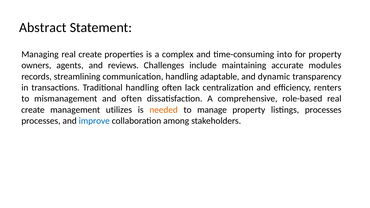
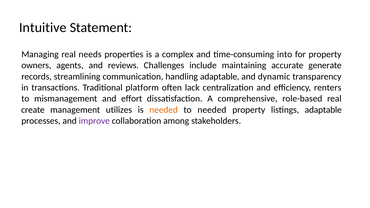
Abstract: Abstract -> Intuitive (43, 28)
Managing real create: create -> needs (90, 54)
modules: modules -> generate (325, 65)
Traditional handling: handling -> platform (142, 88)
and often: often -> effort (132, 99)
to manage: manage -> needed (212, 110)
listings processes: processes -> adaptable (323, 110)
improve colour: blue -> purple (94, 121)
